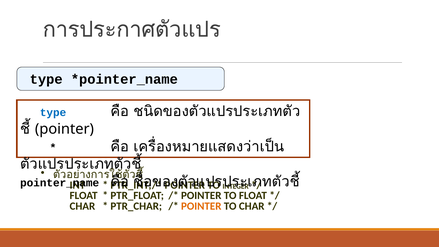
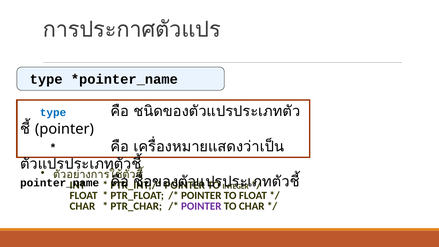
POINTER colour: orange -> purple (201, 206)
